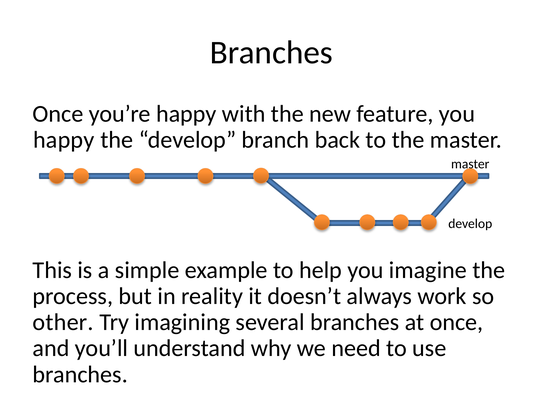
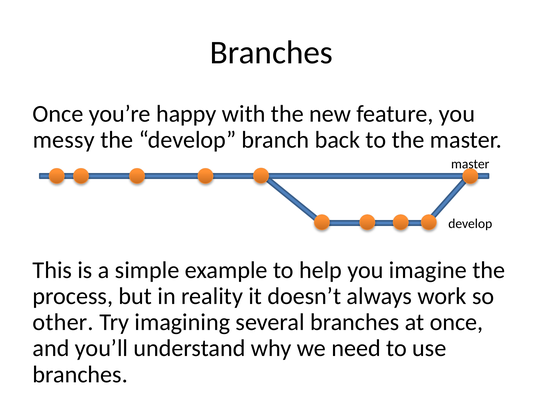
happy: happy -> messy (64, 140)
